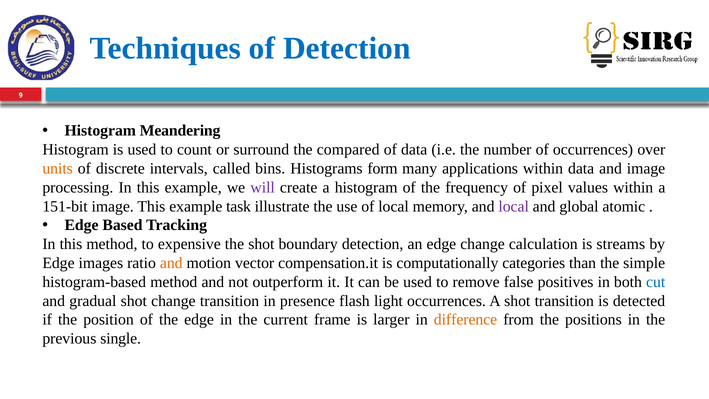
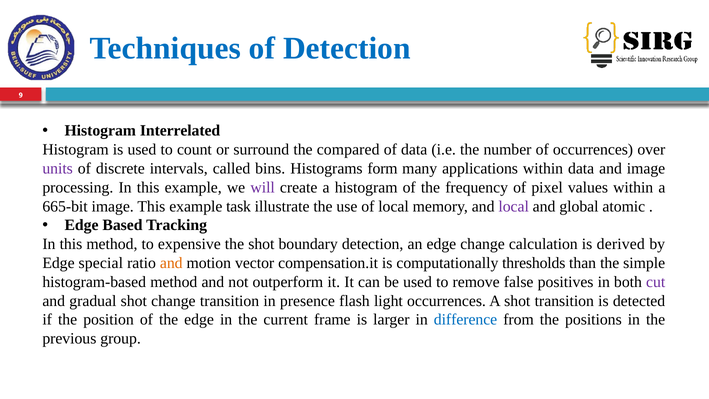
Meandering: Meandering -> Interrelated (180, 131)
units colour: orange -> purple (58, 168)
151-bit: 151-bit -> 665-bit (65, 206)
streams: streams -> derived (621, 244)
images: images -> special (101, 263)
categories: categories -> thresholds (534, 263)
cut colour: blue -> purple (656, 282)
difference colour: orange -> blue (466, 320)
single: single -> group (121, 339)
